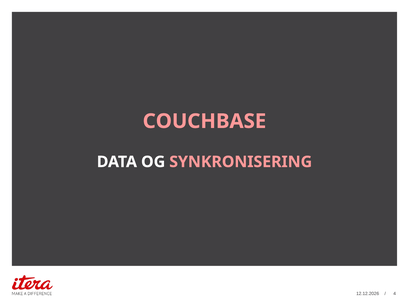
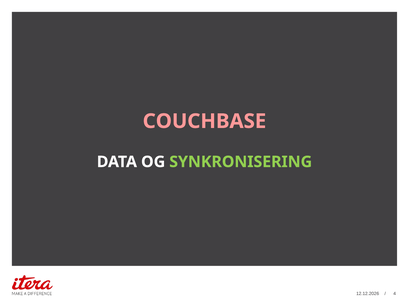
SYNKRONISERING colour: pink -> light green (241, 162)
